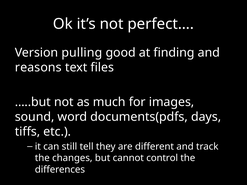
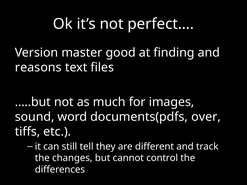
pulling: pulling -> master (82, 53)
days: days -> over (206, 117)
